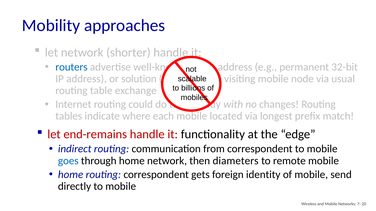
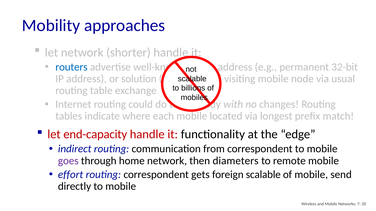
end-remains: end-remains -> end-capacity (95, 135)
goes colour: blue -> purple (68, 161)
home: home -> effort (71, 175)
foreign identity: identity -> scalable (263, 175)
